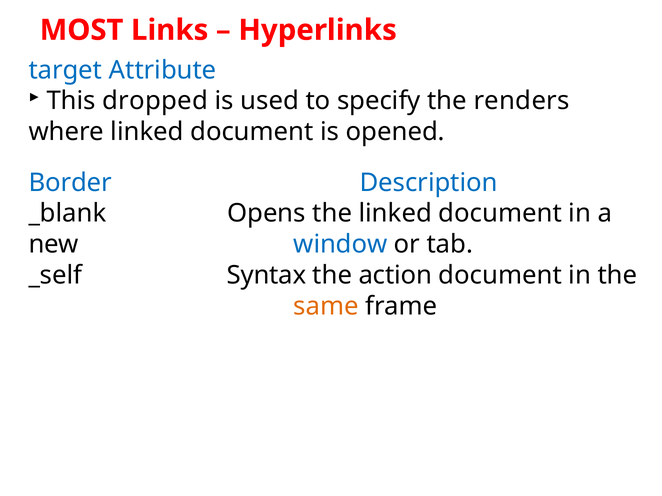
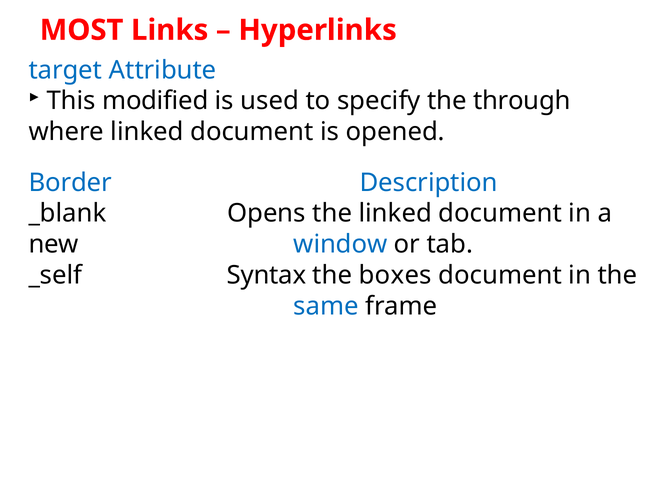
dropped: dropped -> modified (155, 101)
renders: renders -> through (522, 101)
action: action -> boxes (395, 275)
same colour: orange -> blue (326, 306)
